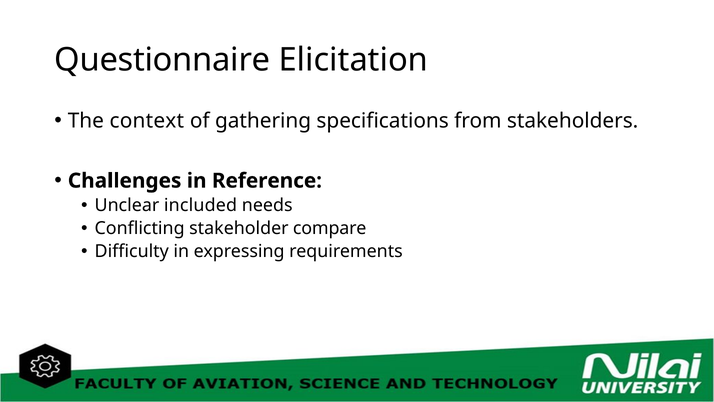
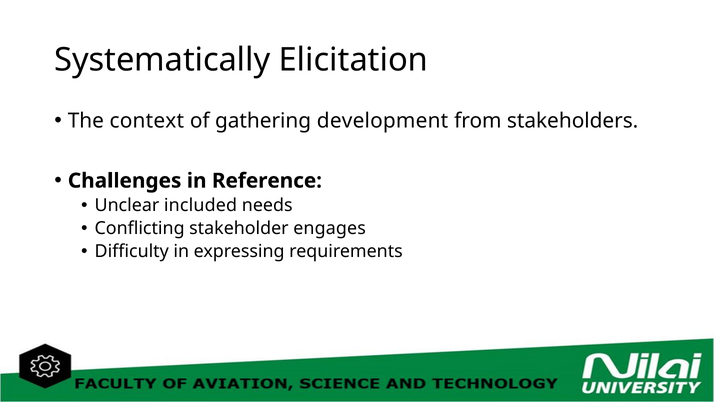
Questionnaire: Questionnaire -> Systematically (162, 60)
specifications: specifications -> development (383, 121)
compare: compare -> engages (330, 228)
